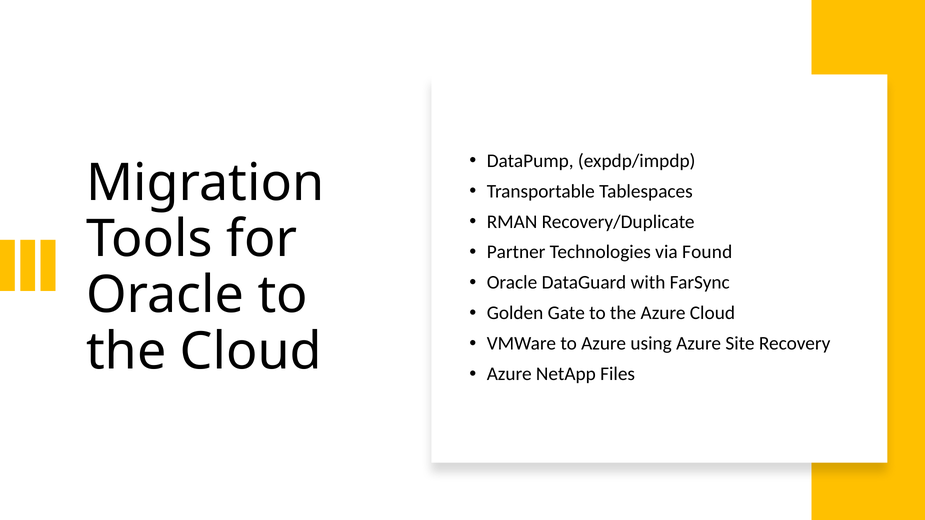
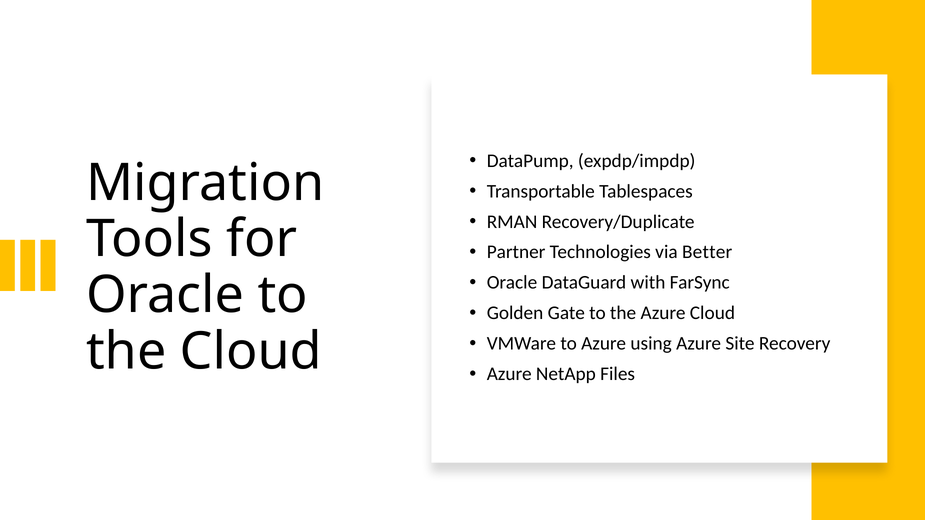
Found: Found -> Better (707, 252)
